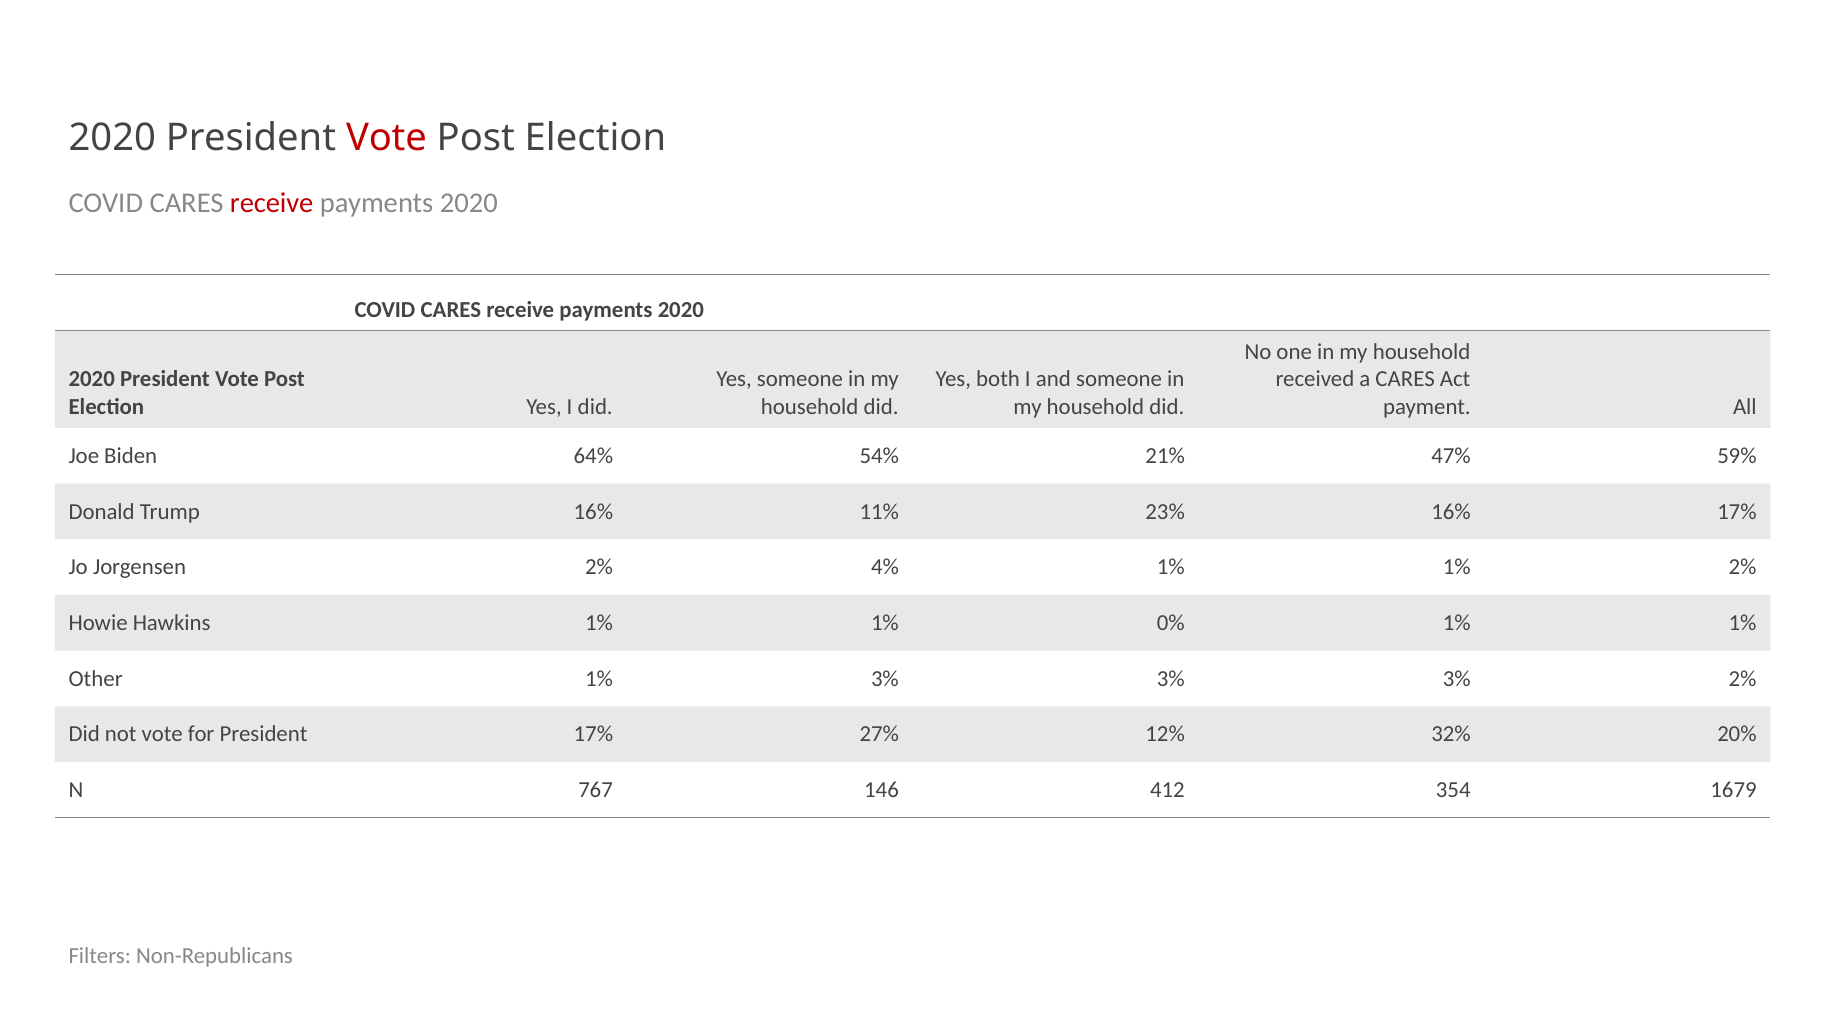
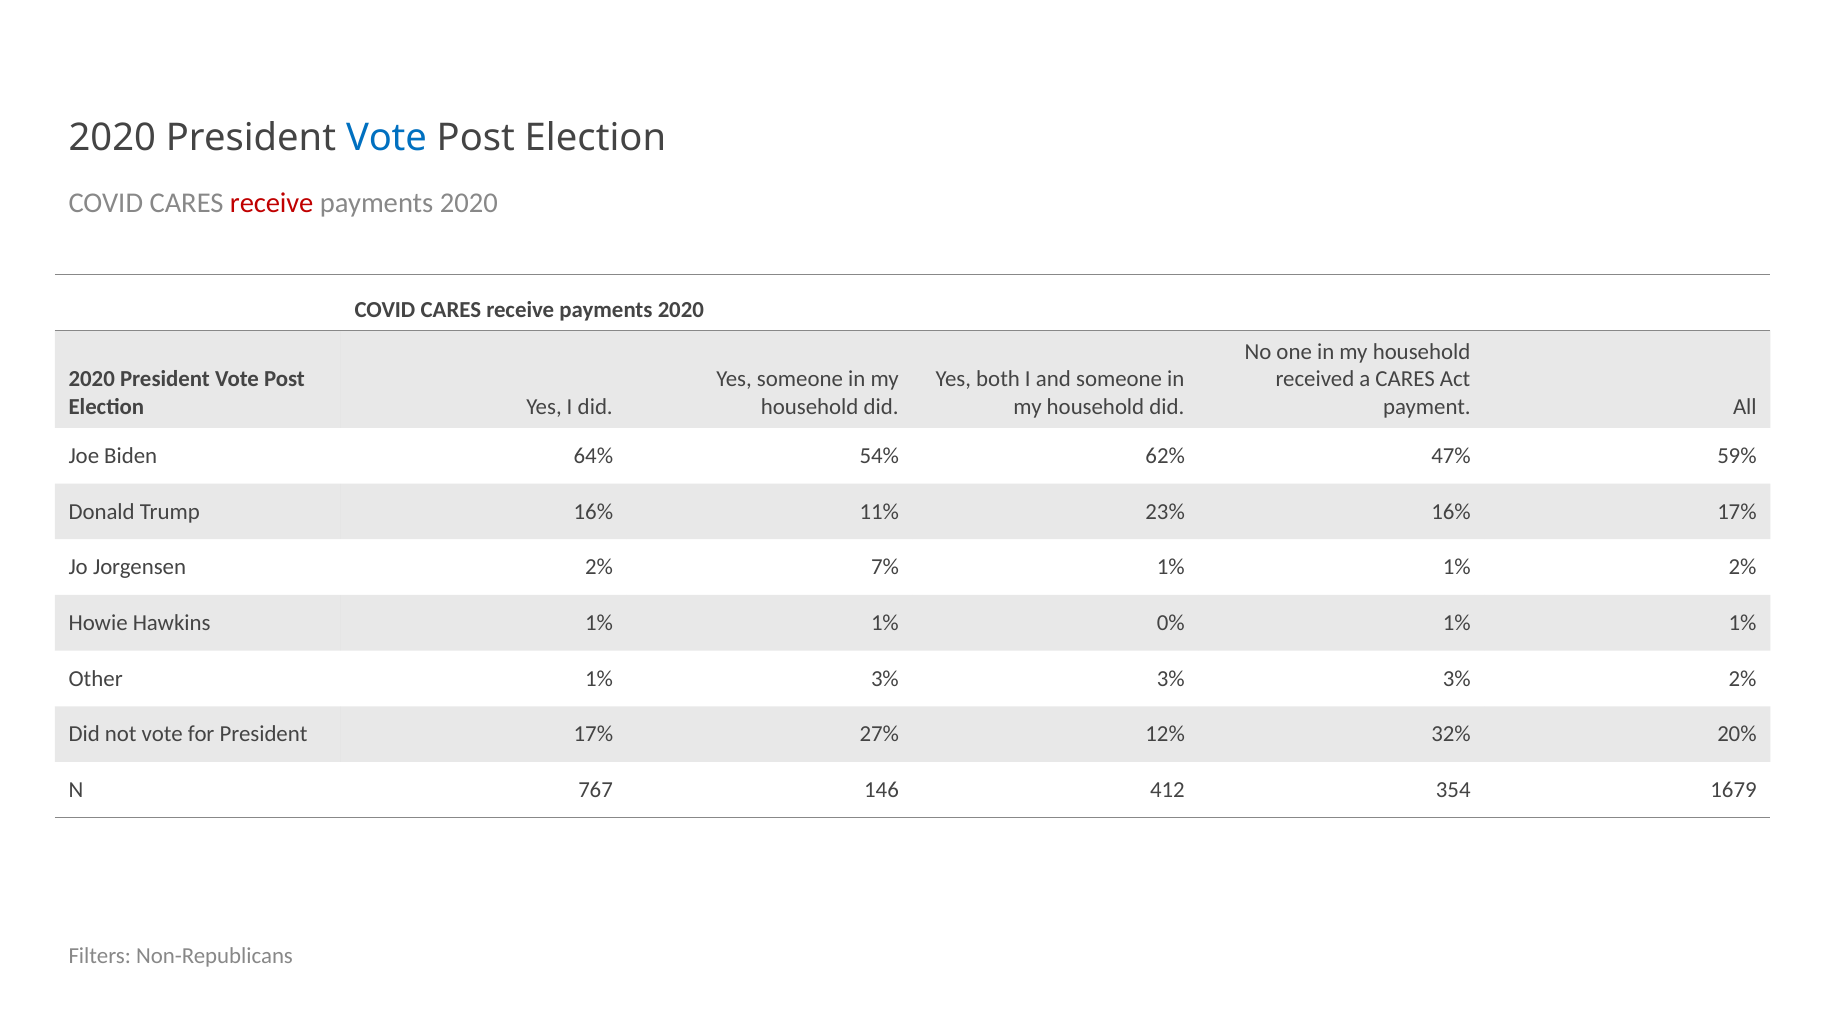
Vote colour: red -> blue (386, 138)
21%: 21% -> 62% (1165, 456)
4%: 4% -> 7% (885, 567)
